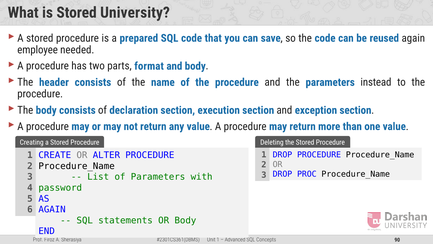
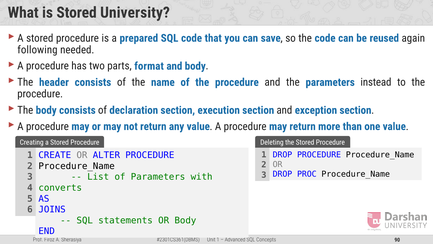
employee: employee -> following (37, 50)
password: password -> converts (60, 188)
AGAIN: AGAIN -> JOINS (52, 209)
